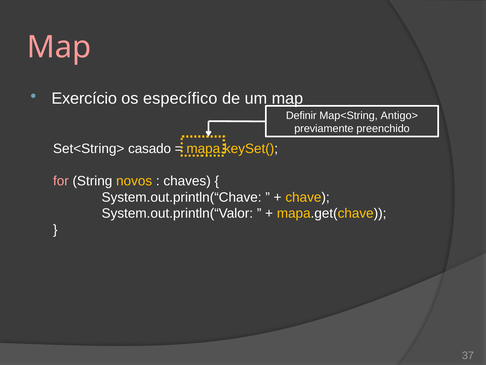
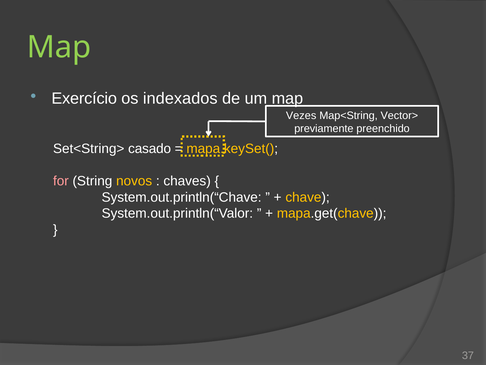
Map colour: pink -> light green (59, 47)
específico: específico -> indexados (180, 98)
Definir: Definir -> Vezes (301, 115)
Antigo>: Antigo> -> Vector> (399, 115)
